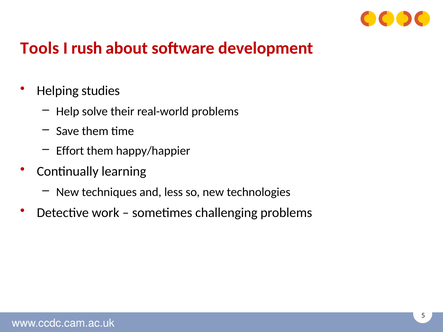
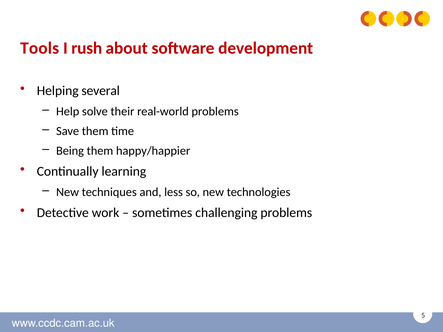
studies: studies -> several (101, 91)
Effort: Effort -> Being (70, 151)
